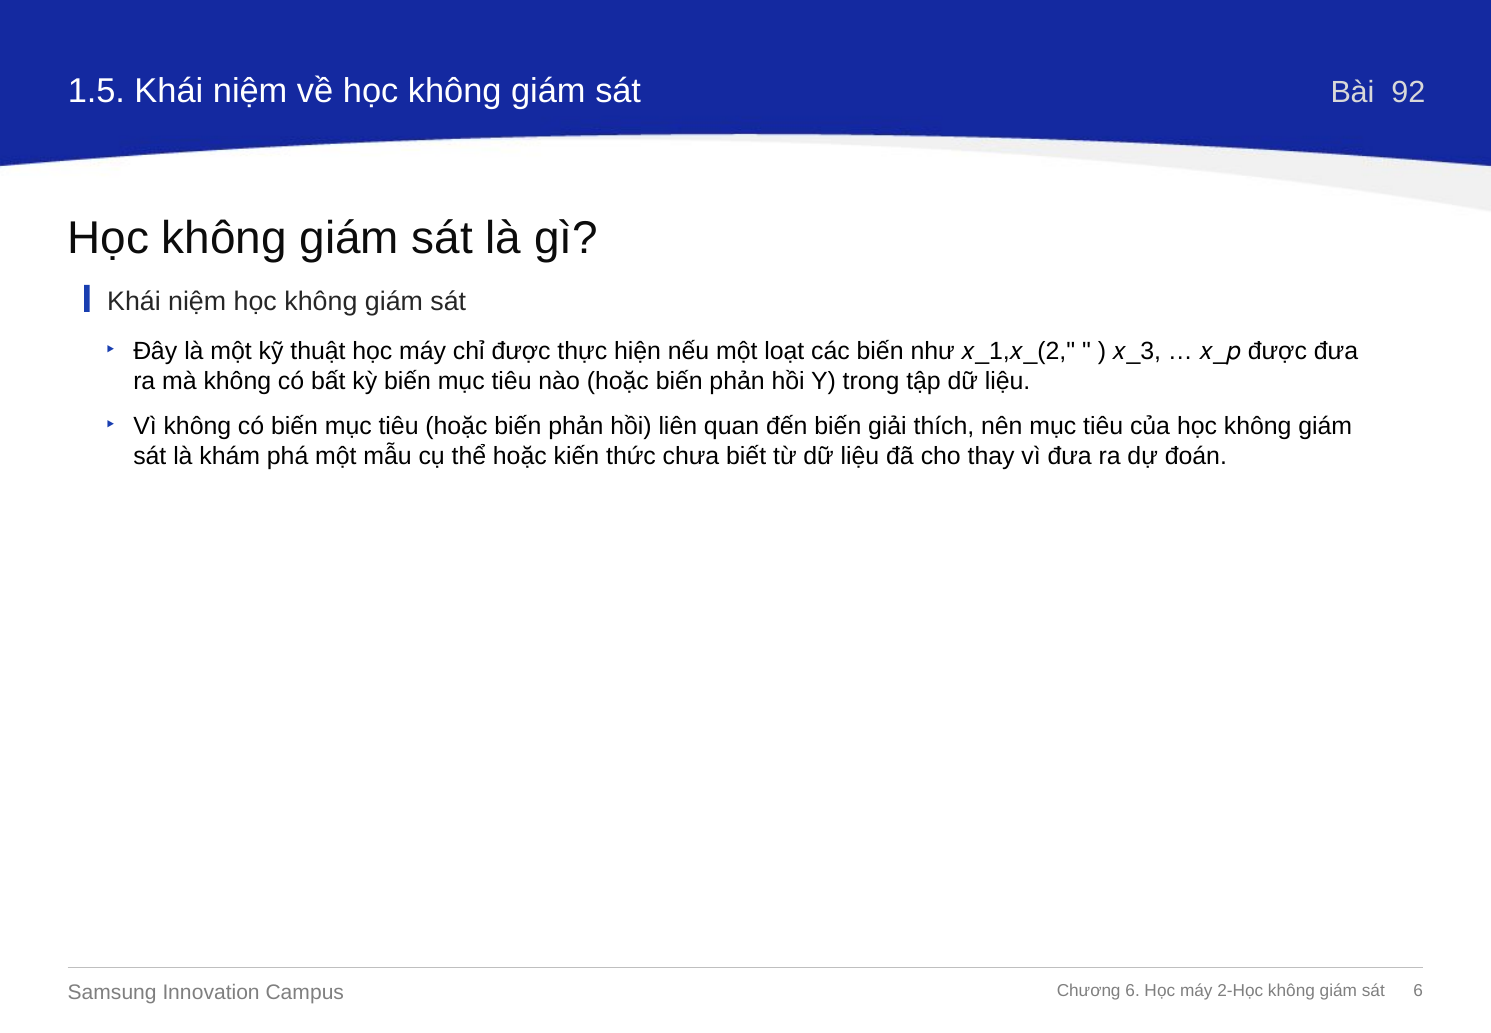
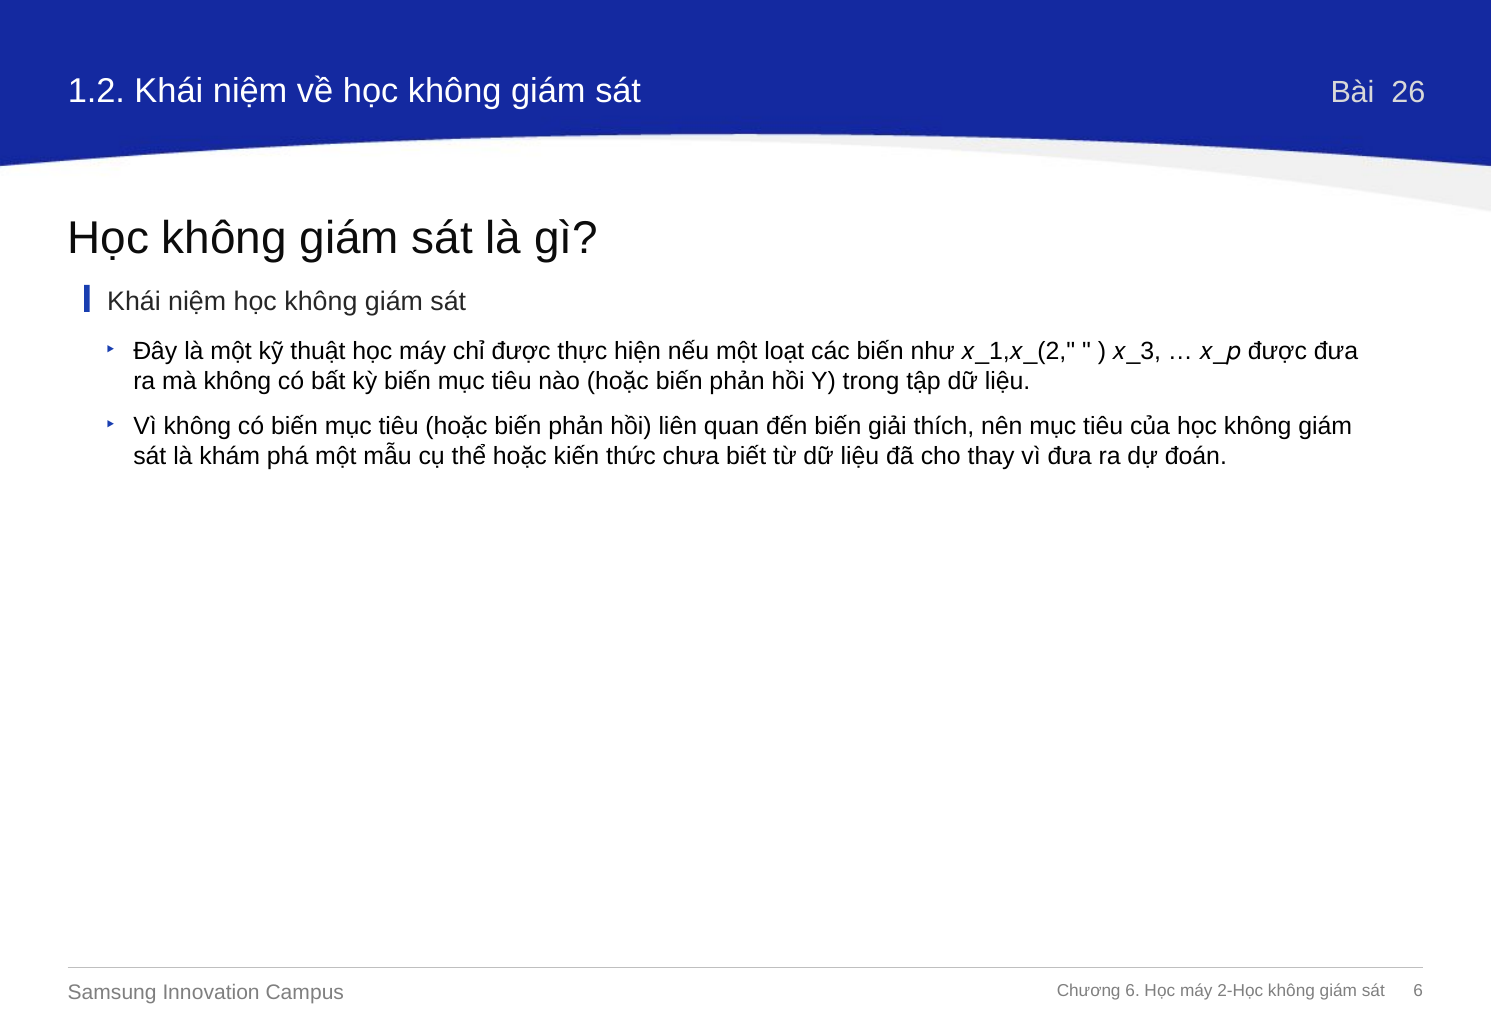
1.5: 1.5 -> 1.2 (96, 91)
92: 92 -> 26 (1408, 93)
